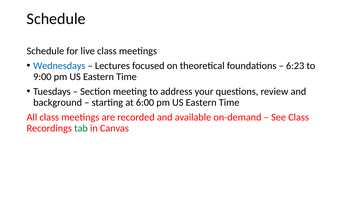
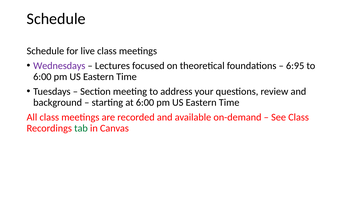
Wednesdays colour: blue -> purple (59, 66)
6:23: 6:23 -> 6:95 (295, 66)
9:00: 9:00 -> 6:00 (42, 77)
